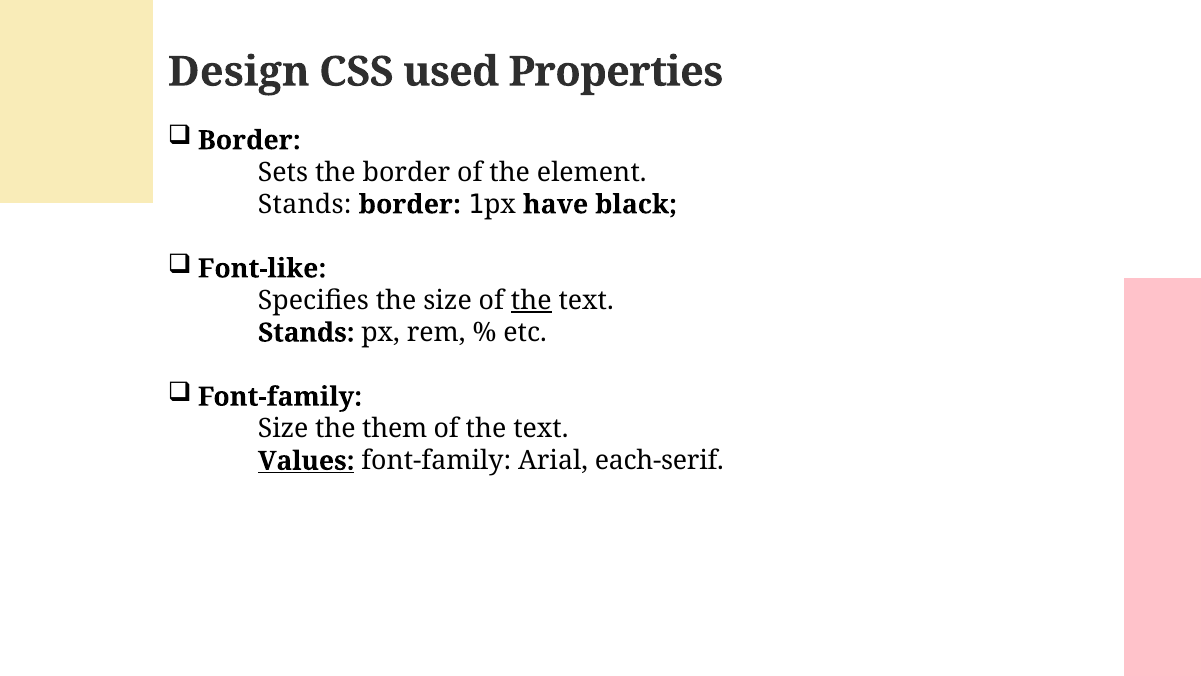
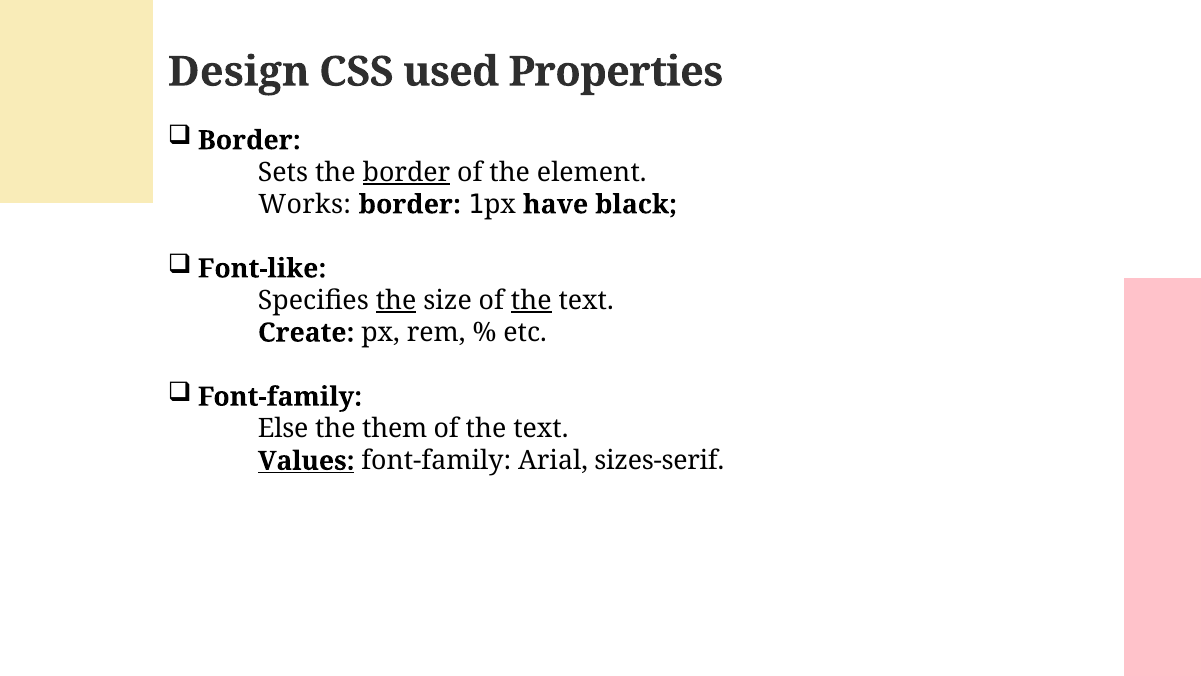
border underline: none -> present (406, 172)
Stands: Stands -> Works (305, 204)
the underline: none -> present (396, 301)
Stands: Stands -> Create (306, 333)
Size: Size -> Else (283, 429)
each-serif: each-serif -> sizes-serif (659, 461)
